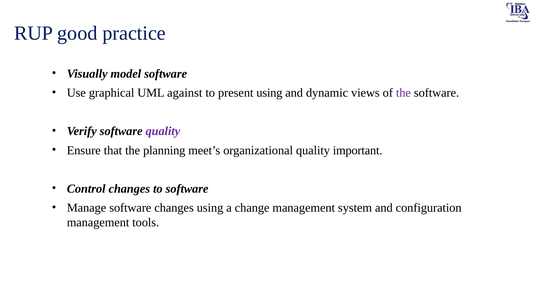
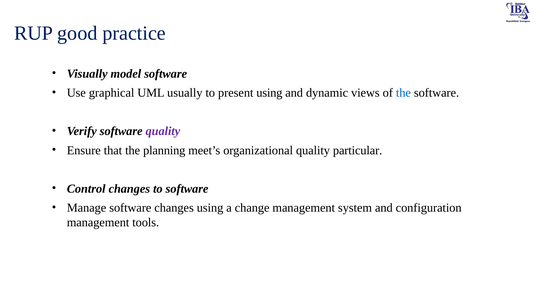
against: against -> usually (185, 93)
the colour: purple -> blue (403, 93)
important: important -> particular (358, 150)
